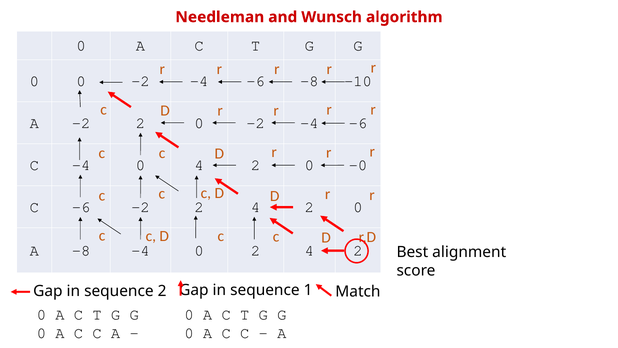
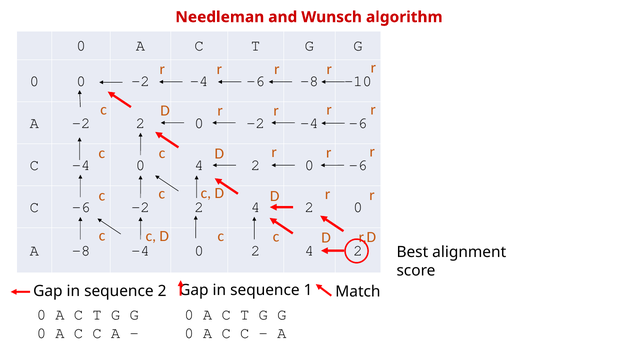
0 -0: -0 -> -6 (358, 165)
